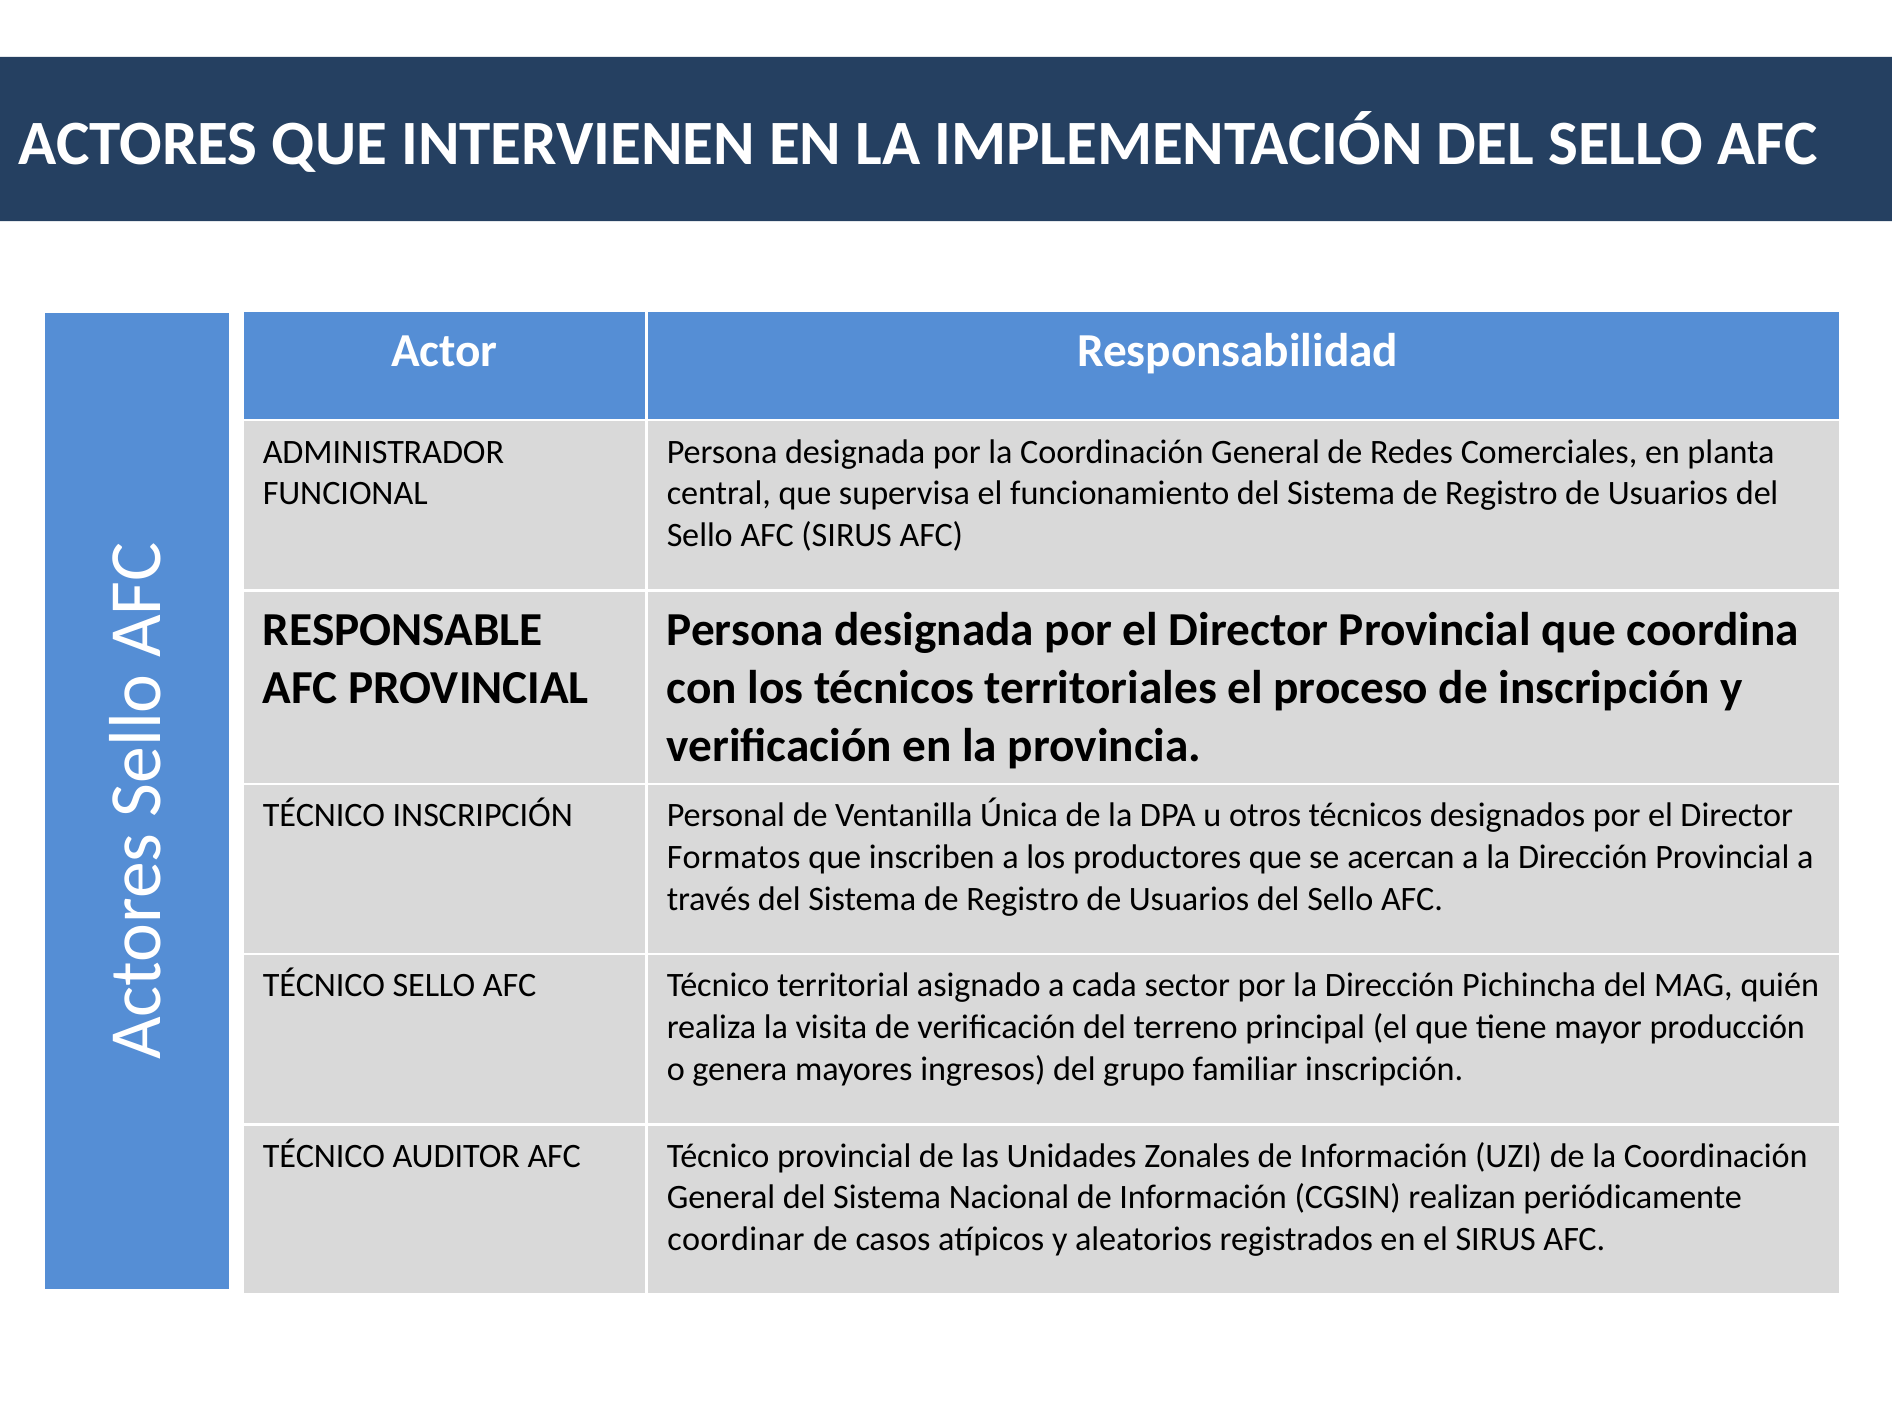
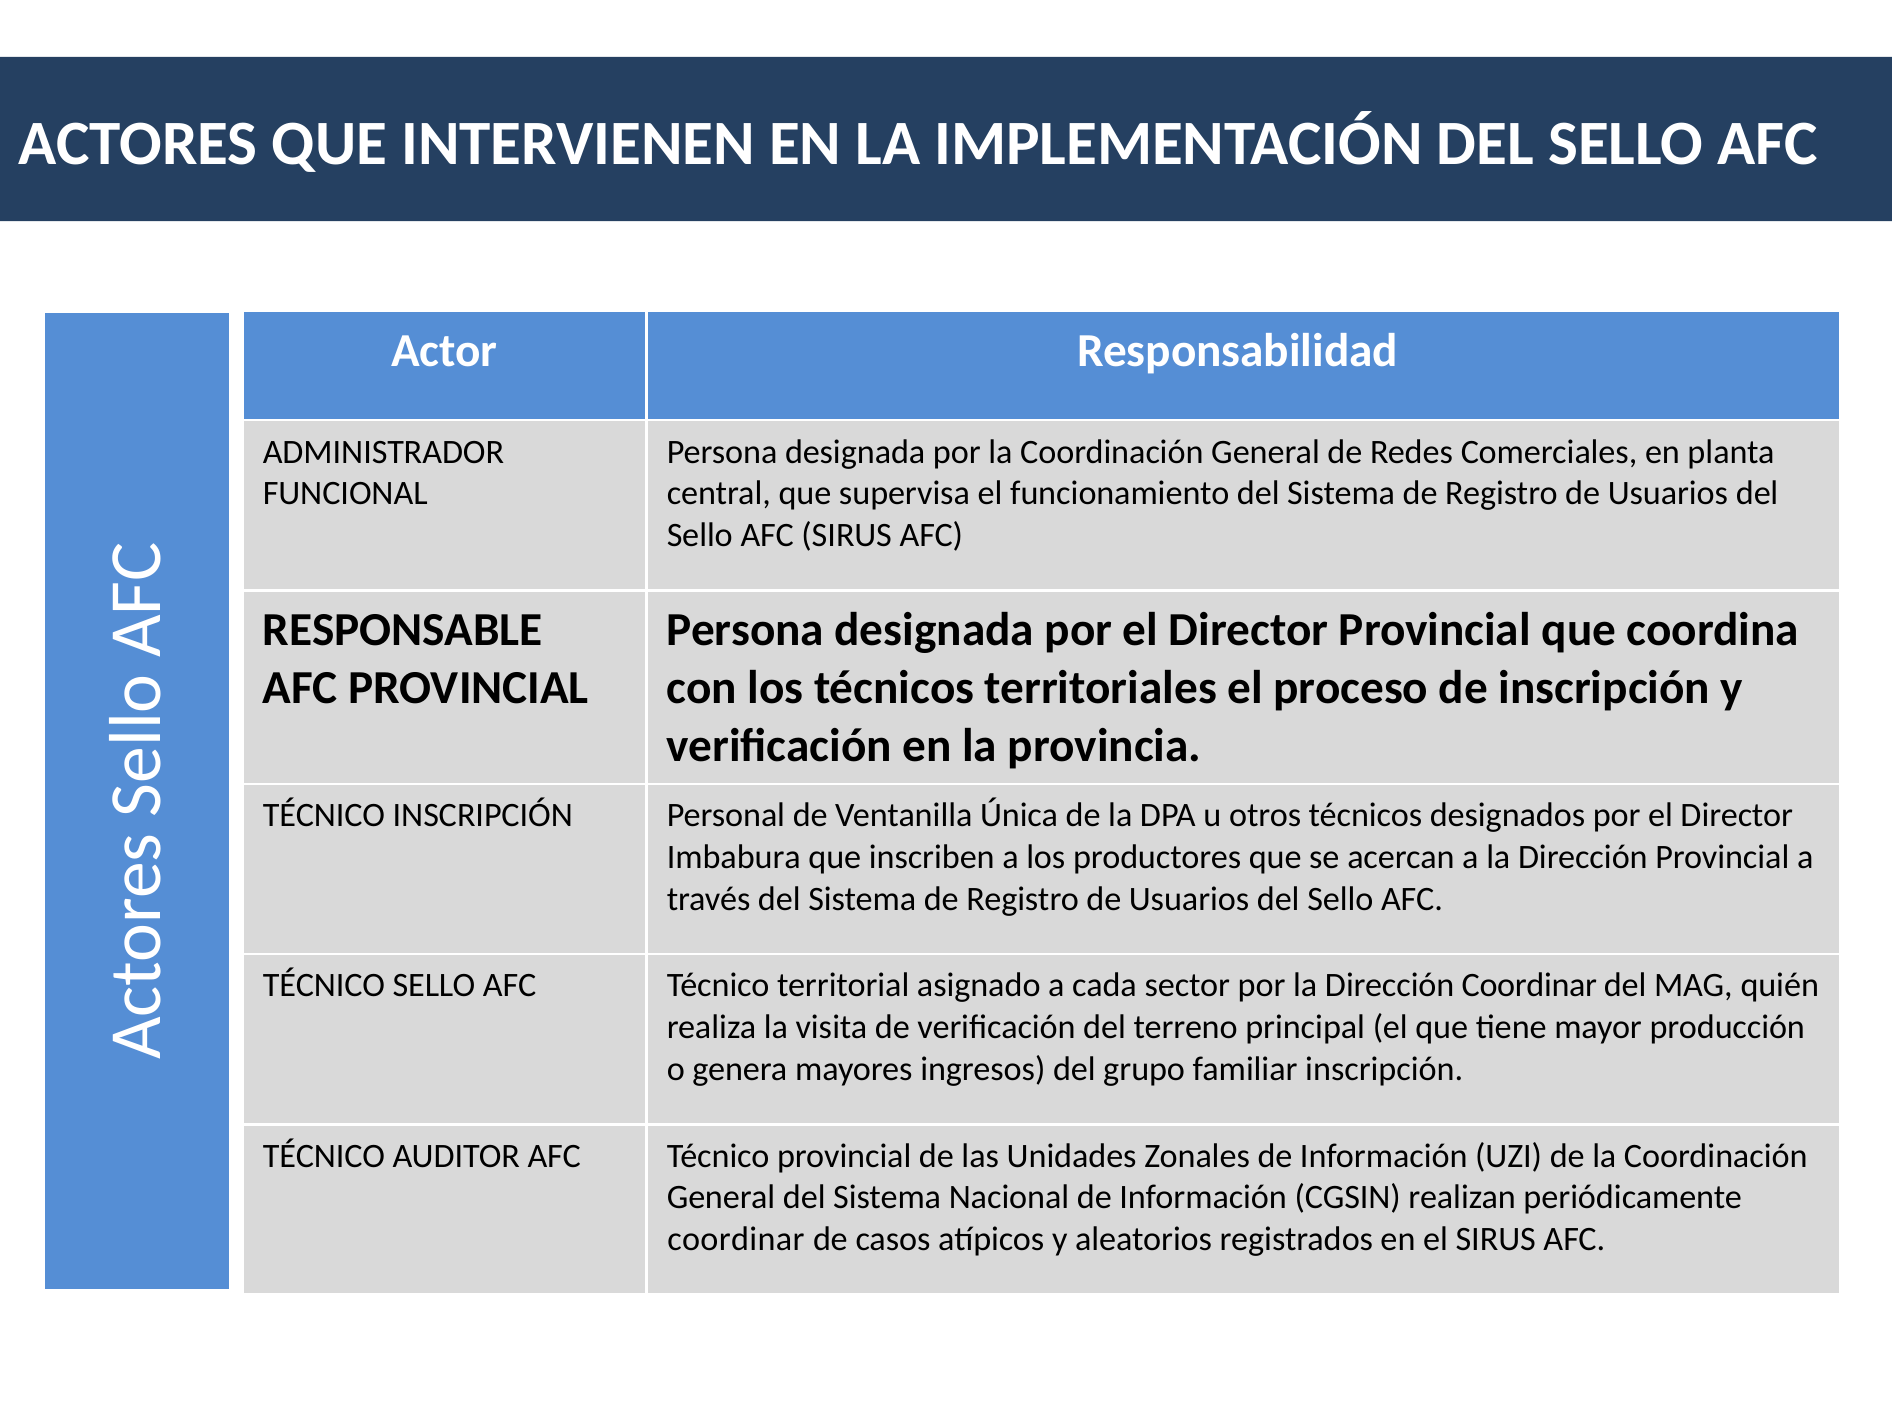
Formatos: Formatos -> Imbabura (734, 857)
Dirección Pichincha: Pichincha -> Coordinar (1529, 986)
